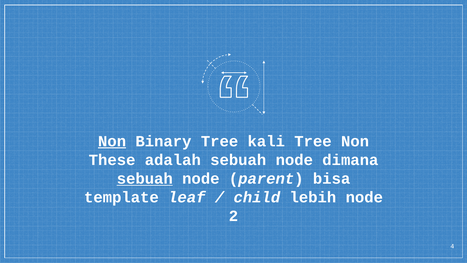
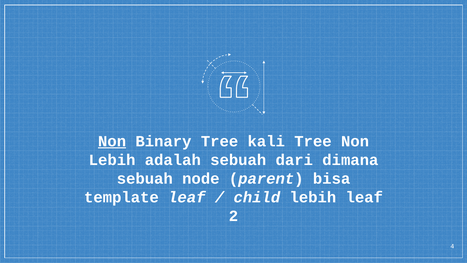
These: These -> Lebih (112, 160)
adalah sebuah node: node -> dari (294, 160)
sebuah underline: present -> none (145, 178)
lebih node: node -> leaf (364, 197)
